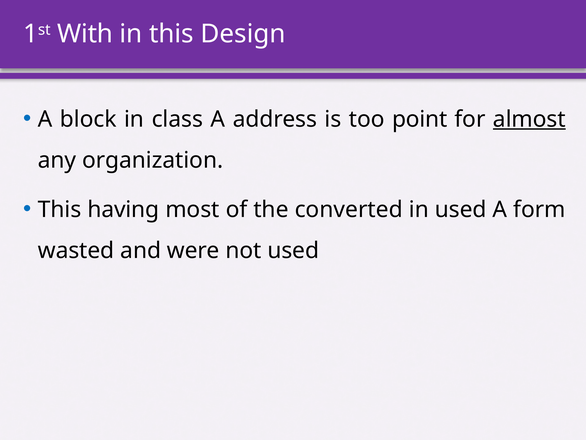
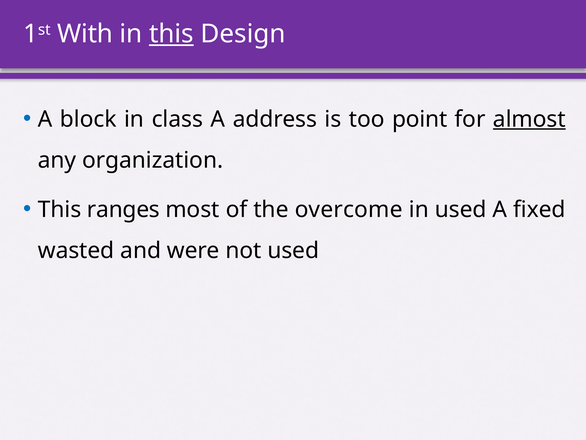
this underline: none -> present (171, 34)
having: having -> ranges (123, 209)
converted: converted -> overcome (349, 209)
form: form -> fixed (539, 209)
